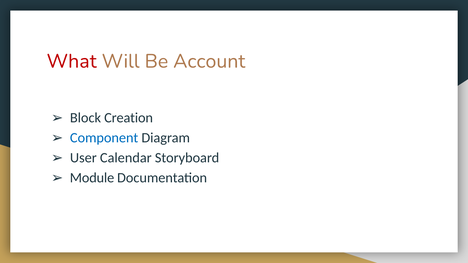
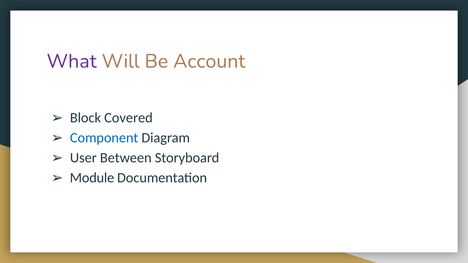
What colour: red -> purple (72, 61)
Creation: Creation -> Covered (128, 118)
Calendar: Calendar -> Between (126, 158)
